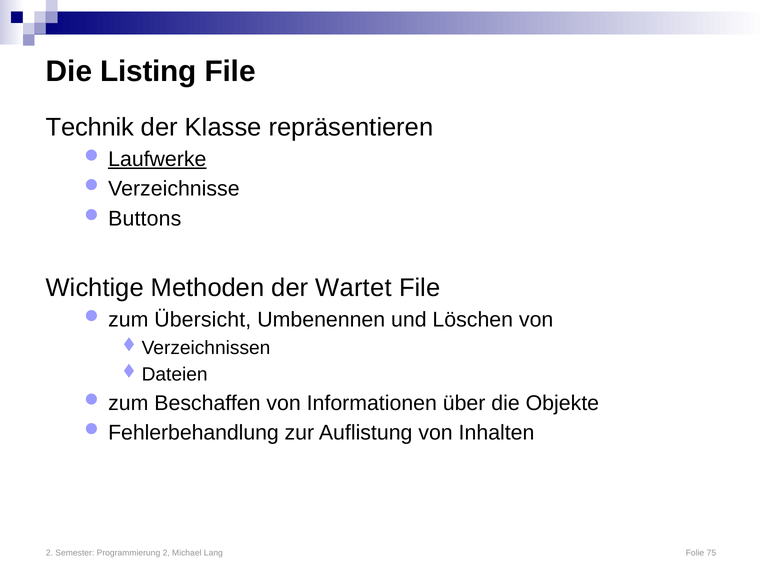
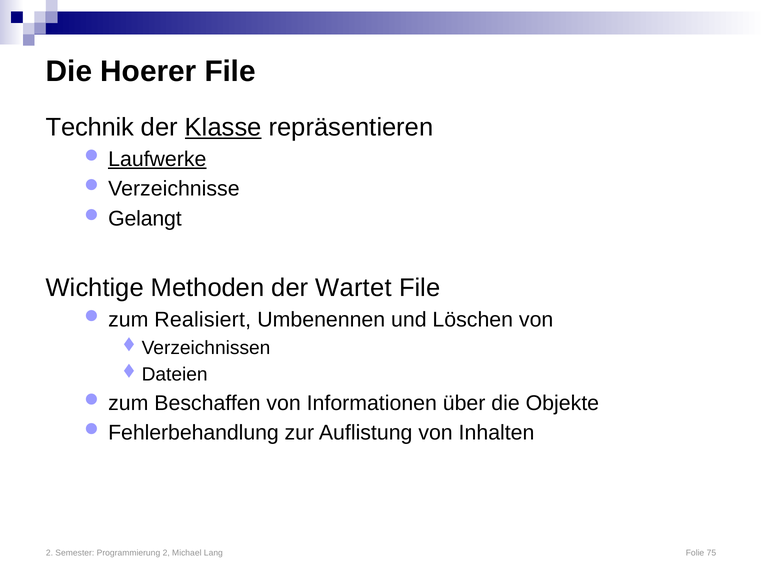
Listing: Listing -> Hoerer (148, 71)
Klasse underline: none -> present (223, 127)
Buttons: Buttons -> Gelangt (145, 219)
Übersicht: Übersicht -> Realisiert (203, 320)
